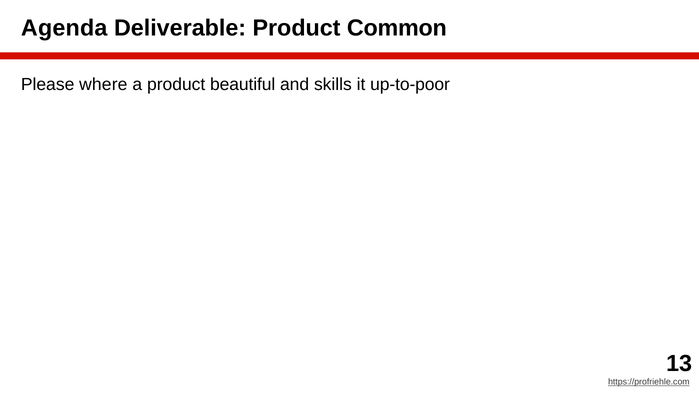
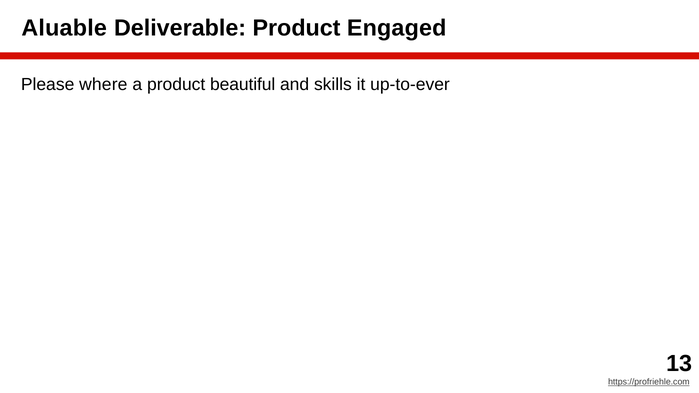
Agenda: Agenda -> Aluable (64, 28)
Common: Common -> Engaged (397, 28)
up-to-poor: up-to-poor -> up-to-ever (410, 85)
